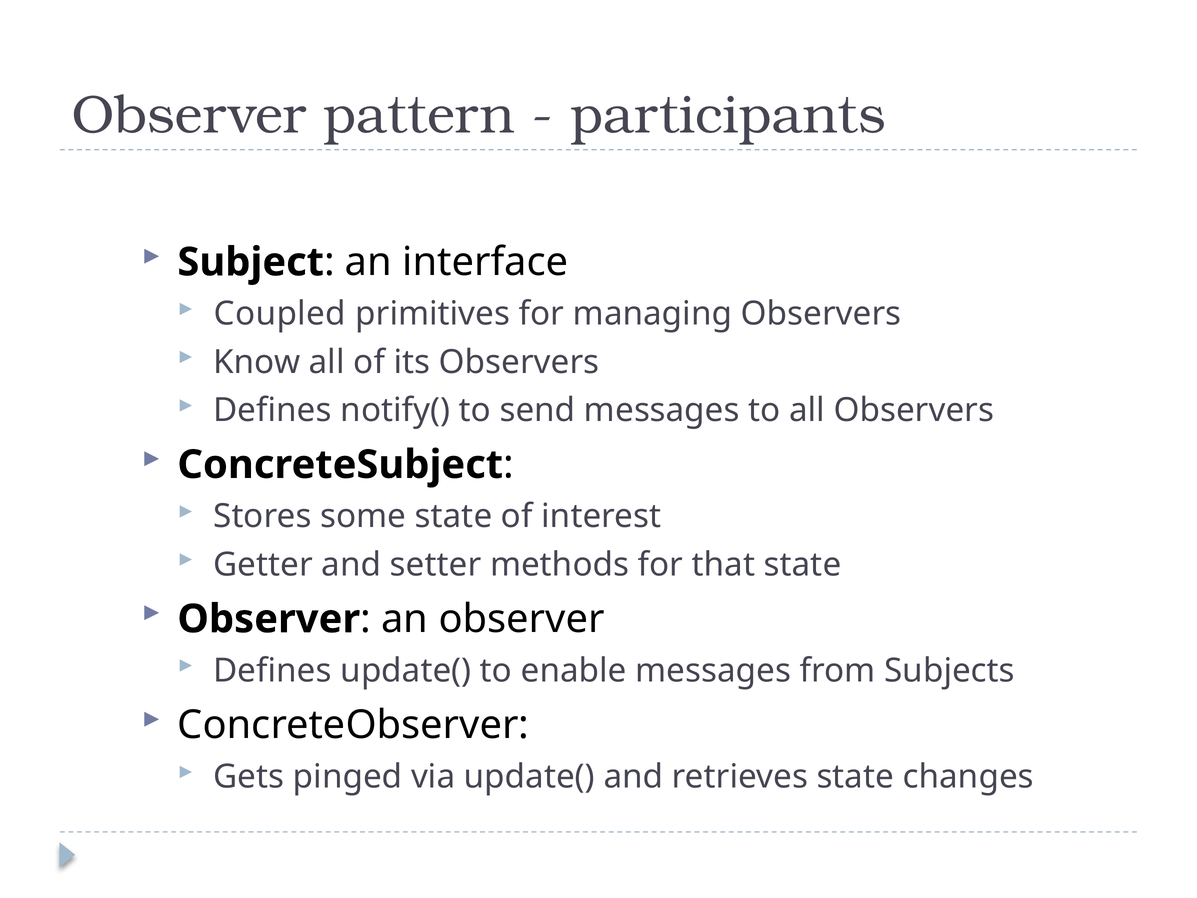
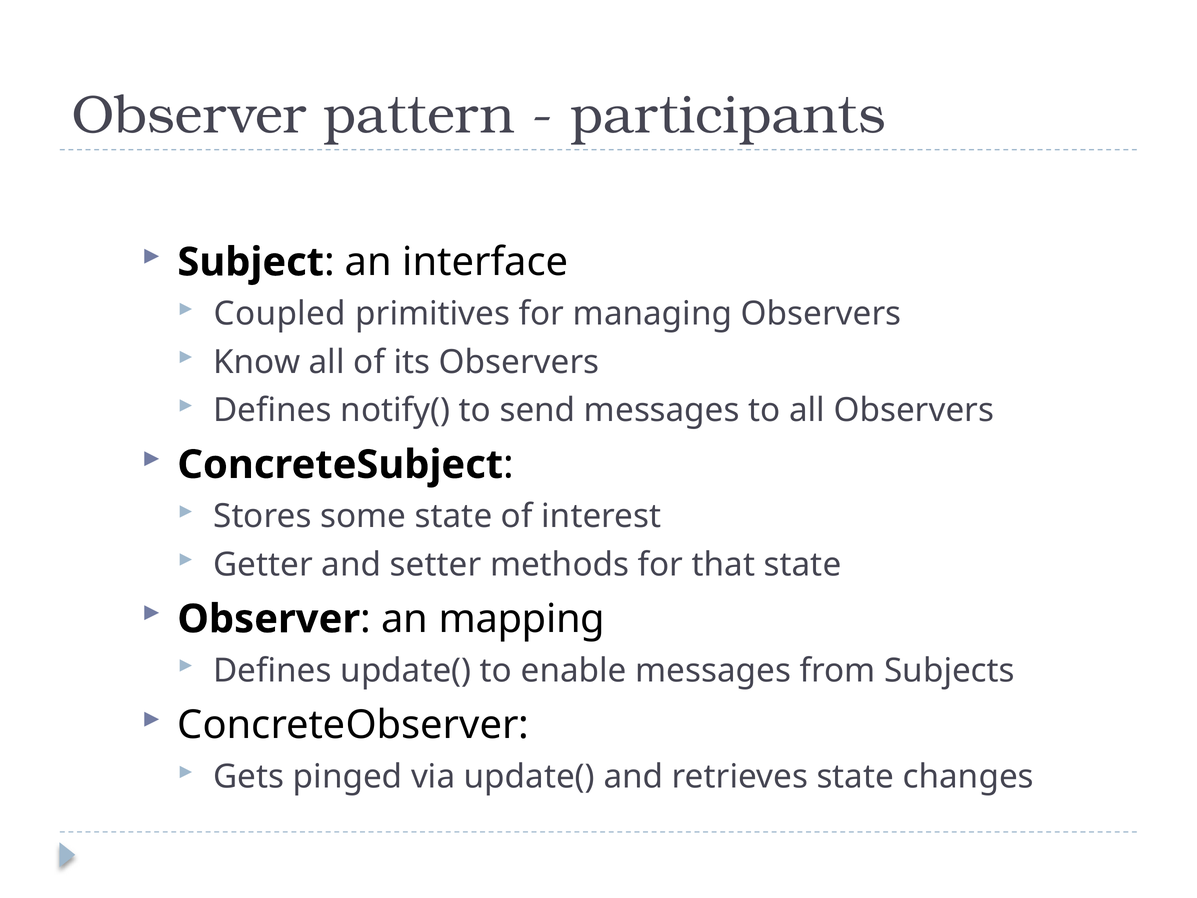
an observer: observer -> mapping (522, 619)
